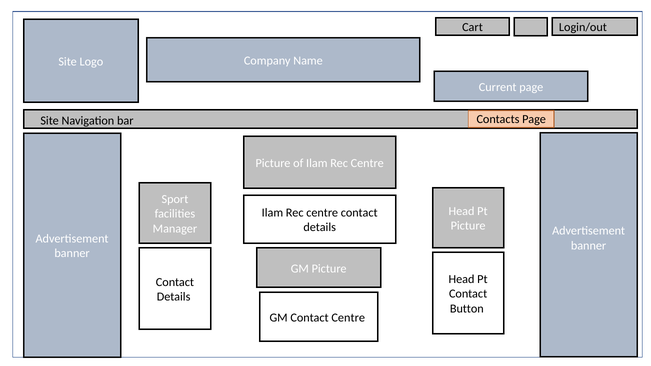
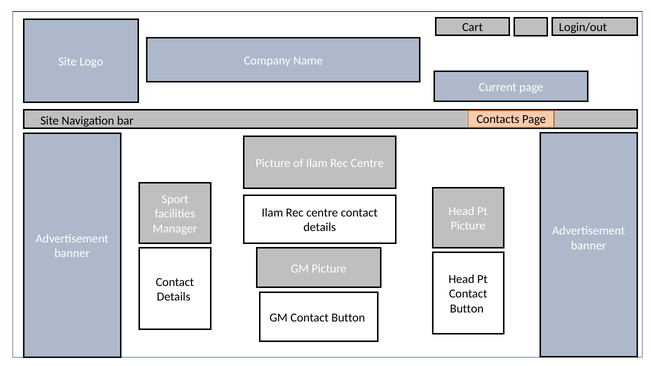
GM Contact Centre: Centre -> Button (348, 318)
